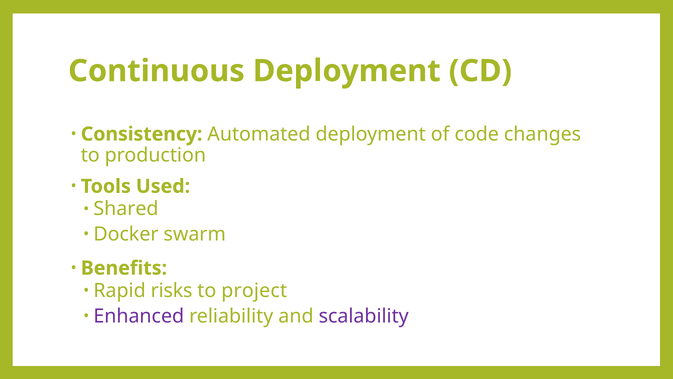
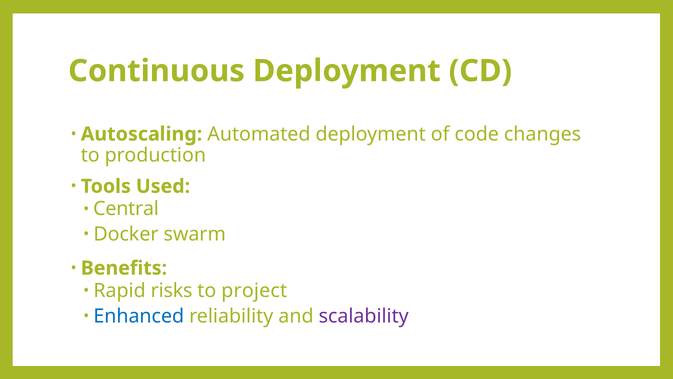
Consistency: Consistency -> Autoscaling (142, 134)
Shared: Shared -> Central (126, 209)
Enhanced colour: purple -> blue (139, 316)
